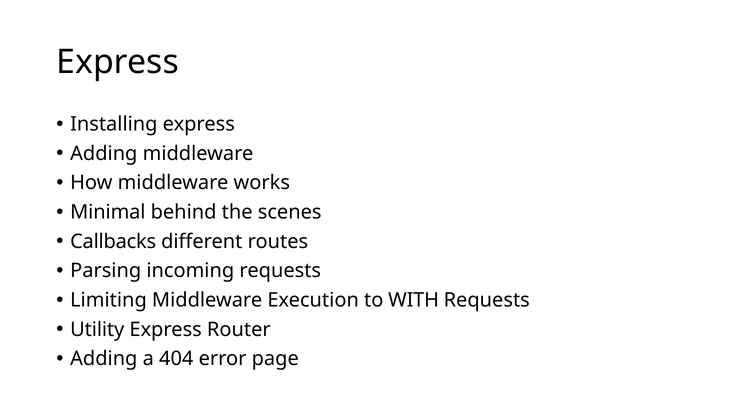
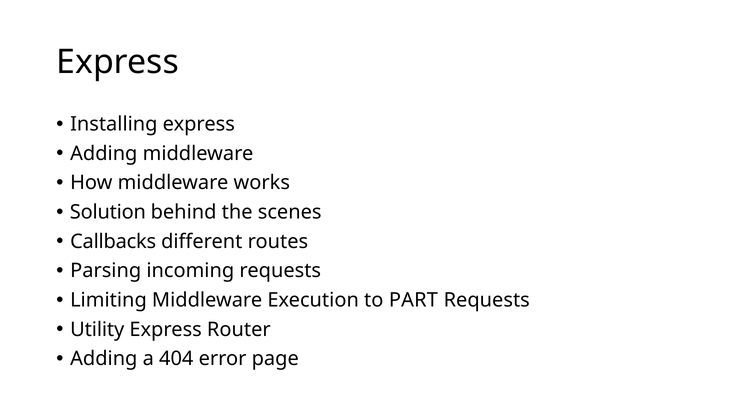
Minimal: Minimal -> Solution (108, 212)
WITH: WITH -> PART (413, 300)
